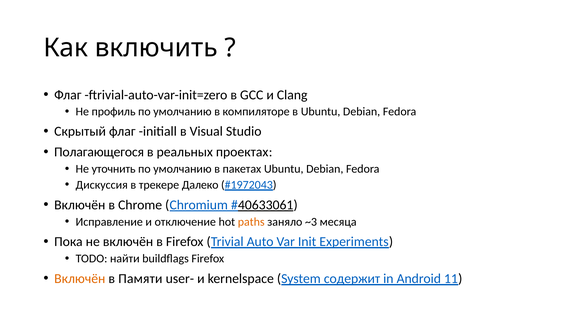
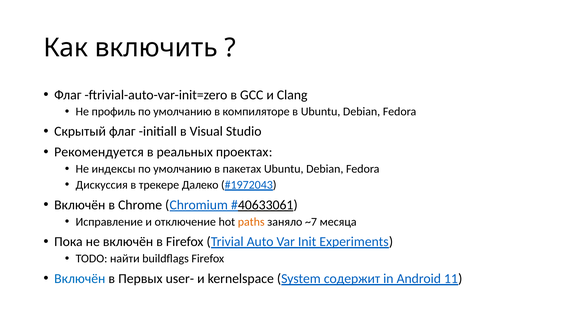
Полагающегося: Полагающегося -> Рекомендуется (99, 152)
уточнить: уточнить -> индексы (114, 169)
~3: ~3 -> ~7 (311, 222)
Включён colour: orange -> blue (80, 279)
Памяти: Памяти -> Первых (140, 279)
